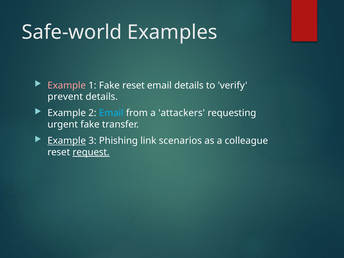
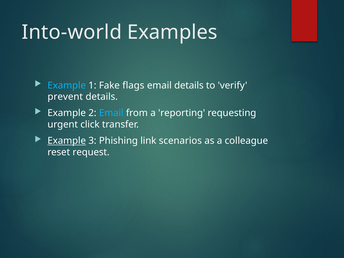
Safe-world: Safe-world -> Into-world (72, 32)
Example colour: pink -> light blue (67, 85)
Fake reset: reset -> flags (133, 85)
attackers: attackers -> reporting (182, 113)
urgent fake: fake -> click (90, 125)
request underline: present -> none (91, 152)
